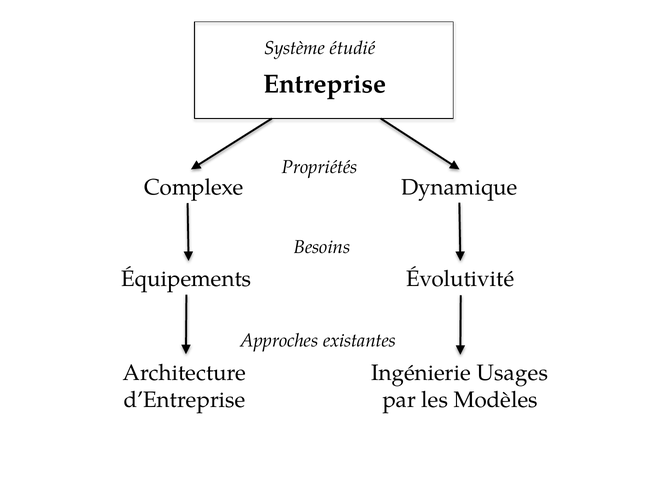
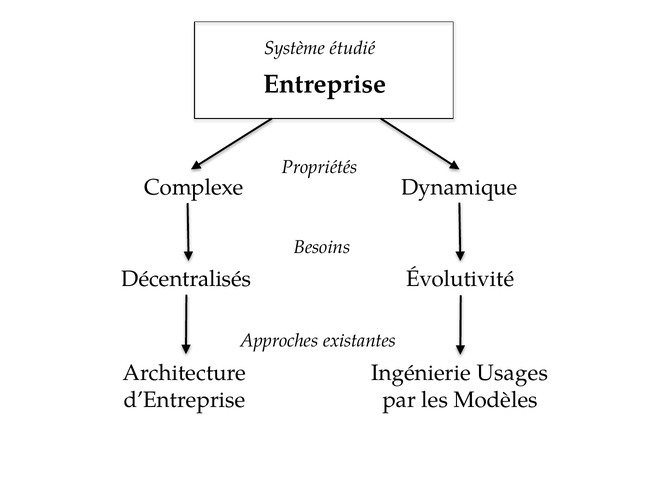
Équipements: Équipements -> Décentralisés (186, 279)
